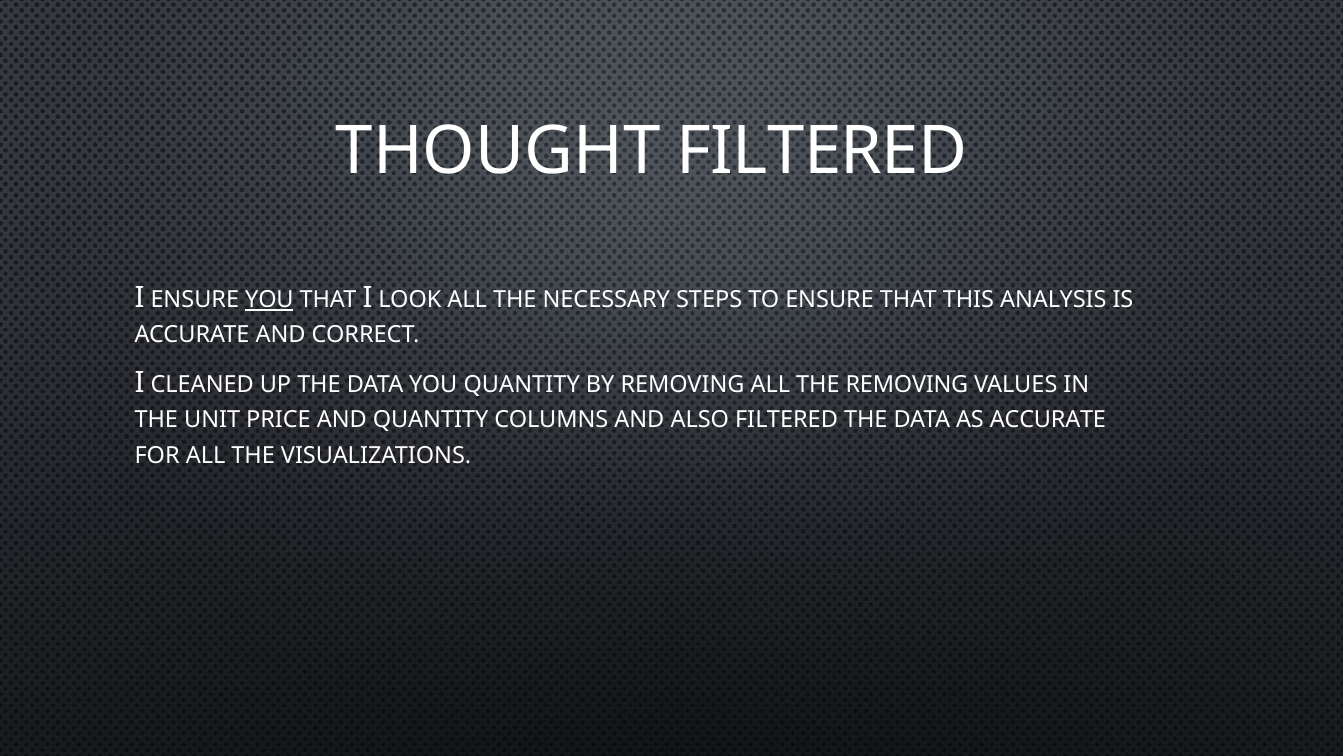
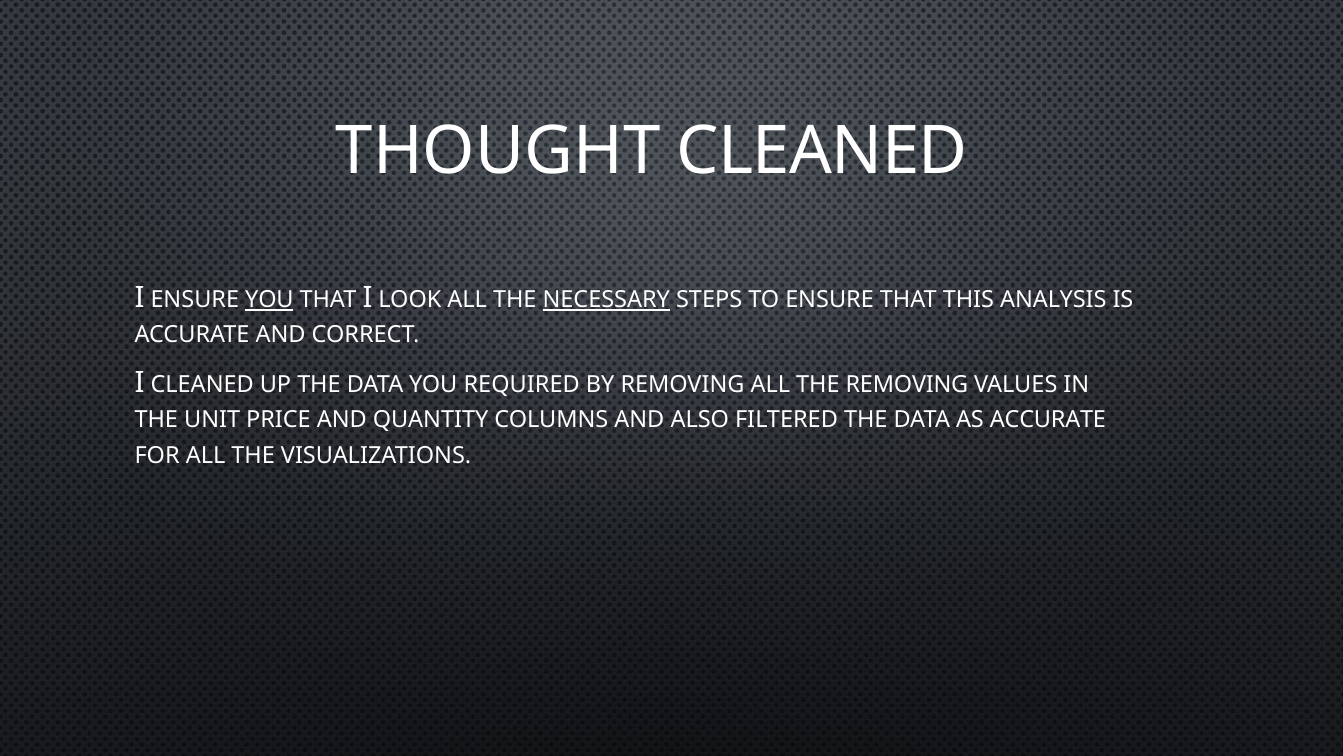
THOUGHT FILTERED: FILTERED -> CLEANED (822, 152)
NECESSARY underline: none -> present (606, 300)
YOU QUANTITY: QUANTITY -> REQUIRED (522, 384)
